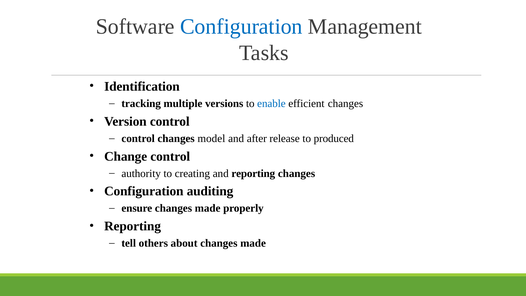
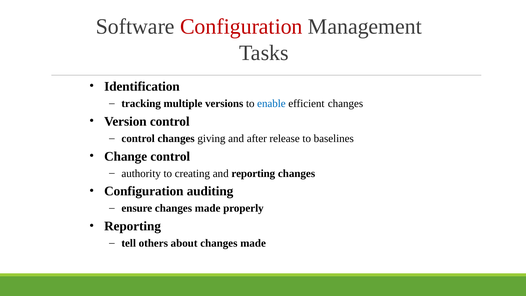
Configuration colour: blue -> red (241, 26)
model: model -> giving (211, 138)
produced: produced -> baselines (334, 138)
